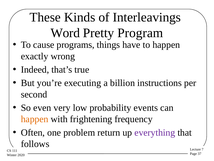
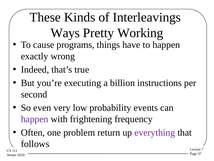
Word: Word -> Ways (65, 33)
Program: Program -> Working (140, 33)
happen colour: orange -> purple (35, 119)
